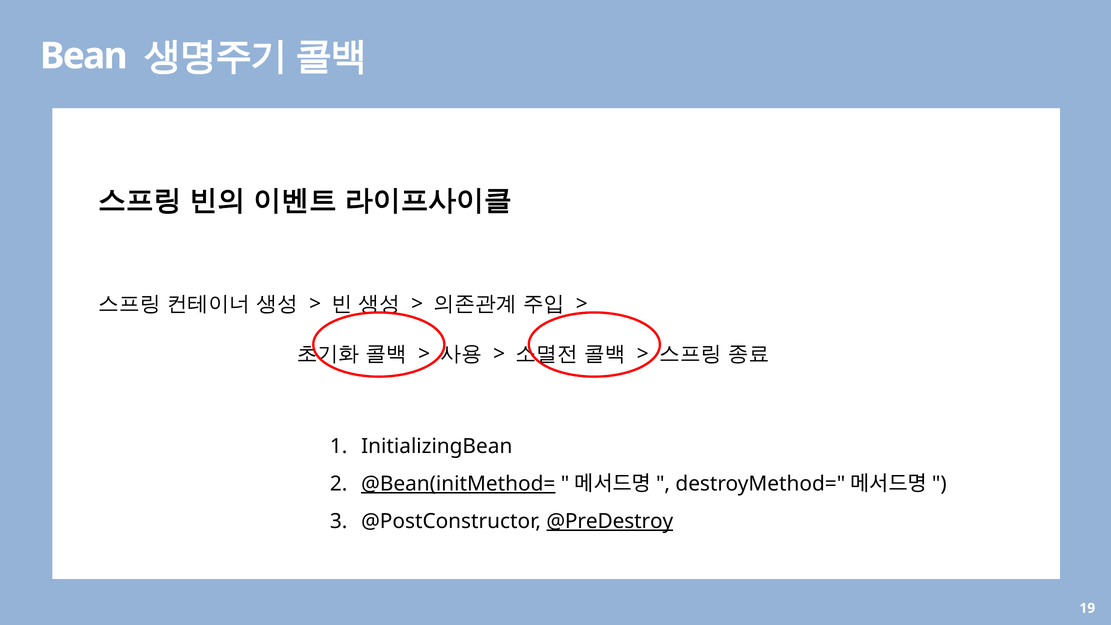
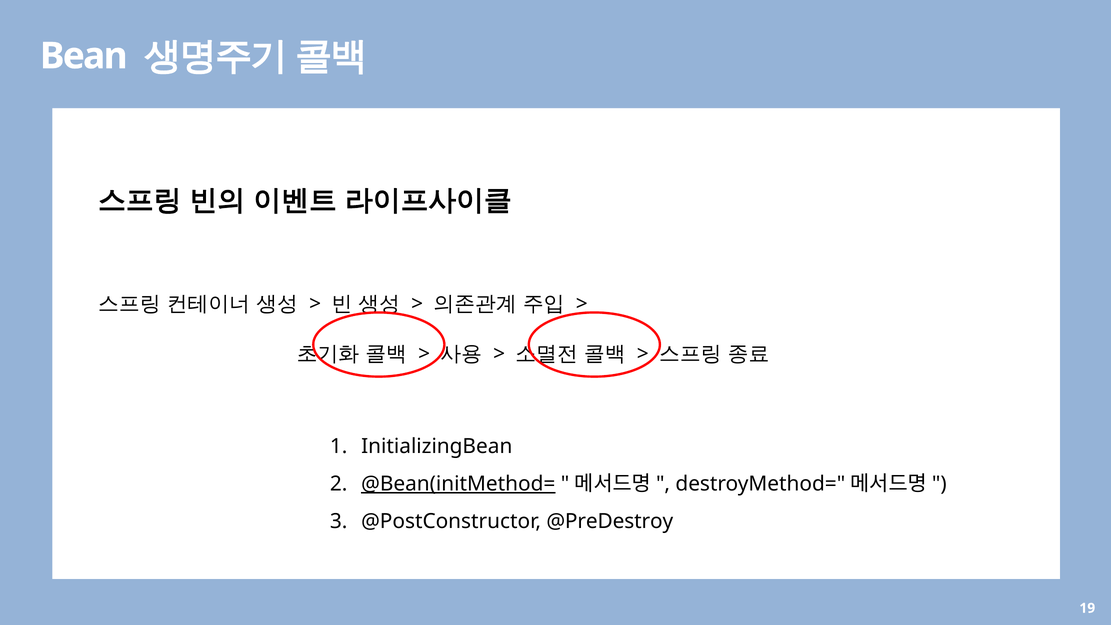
@PreDestroy underline: present -> none (610, 521)
